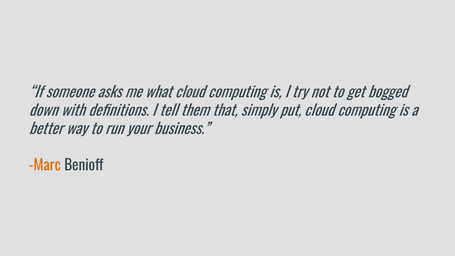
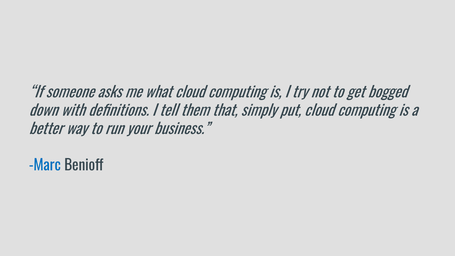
Marc colour: orange -> blue (45, 165)
